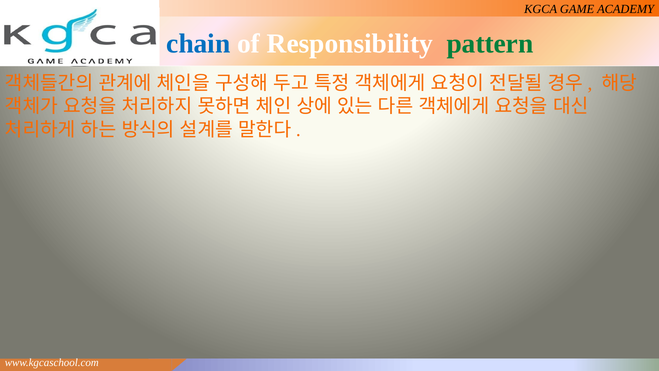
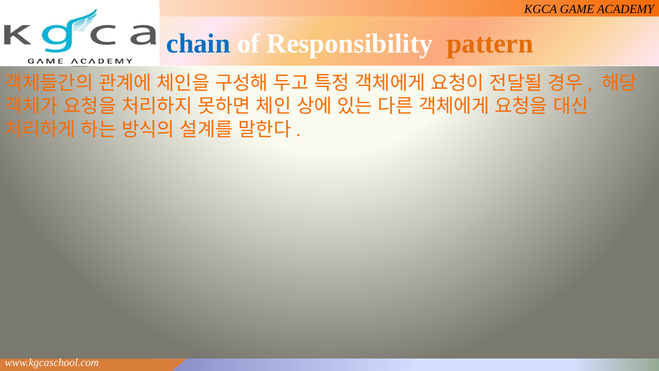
pattern colour: green -> orange (490, 44)
